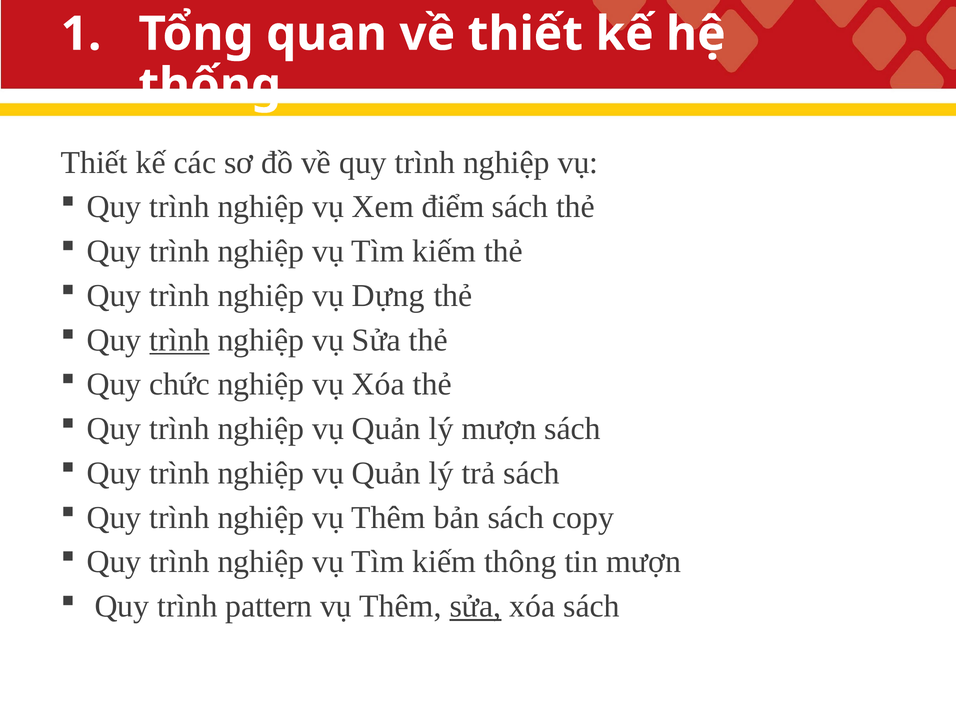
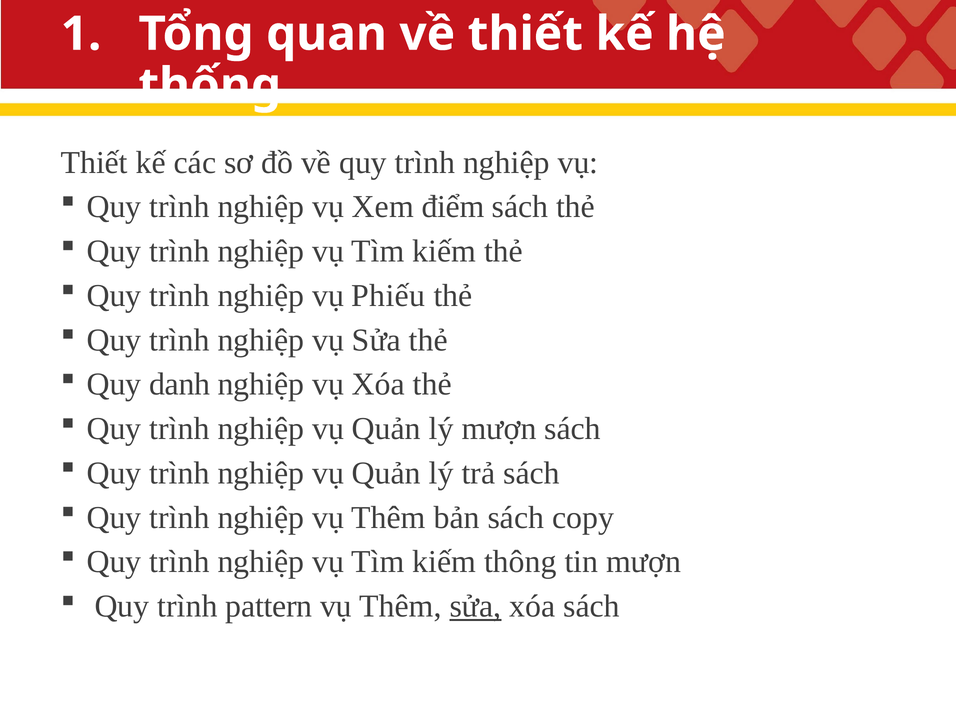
Dựng: Dựng -> Phiếu (388, 296)
trình underline: present -> none (179, 340)
chức: chức -> danh (180, 384)
